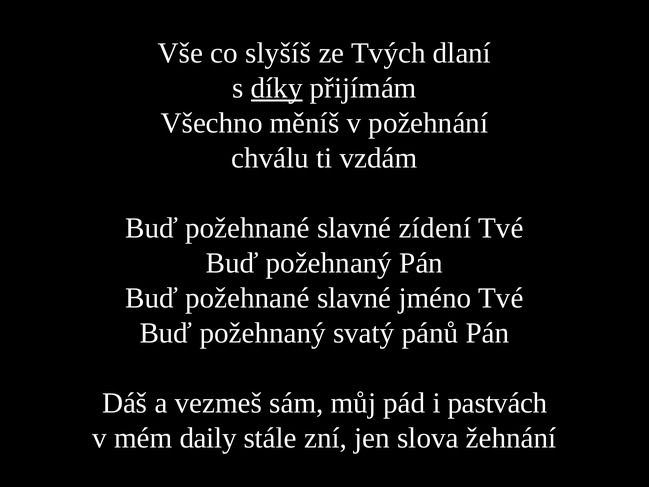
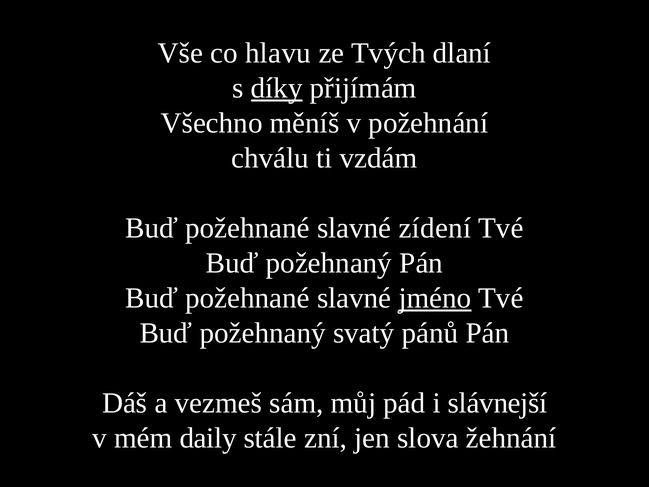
slyšíš: slyšíš -> hlavu (278, 53)
jméno underline: none -> present (435, 298)
pastvách: pastvách -> slávnejší (498, 403)
